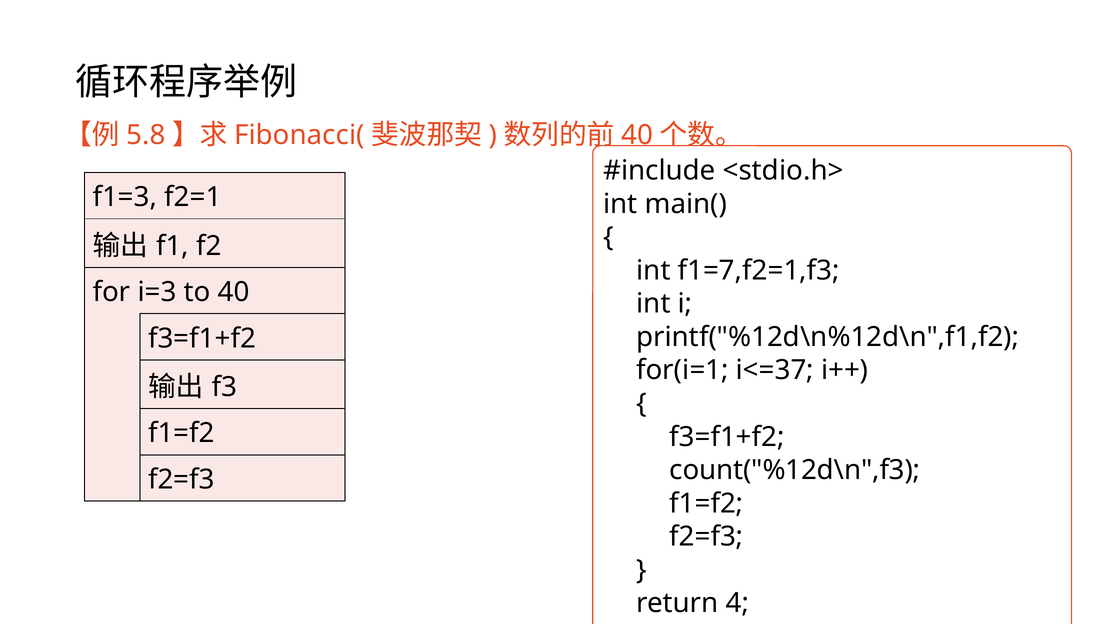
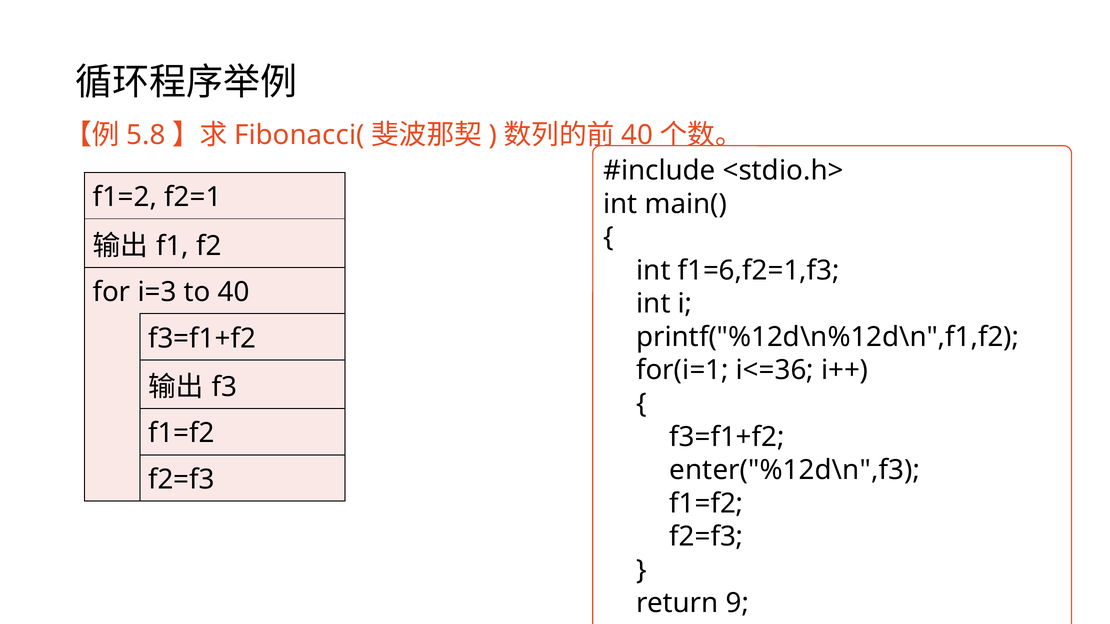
f1=3: f1=3 -> f1=2 (125, 197)
f1=7,f2=1,f3: f1=7,f2=1,f3 -> f1=6,f2=1,f3 (759, 271)
i<=37: i<=37 -> i<=36 (775, 371)
count("%12d\n",f3: count("%12d\n",f3 -> enter("%12d\n",f3 (795, 470)
4: 4 -> 9 (737, 604)
